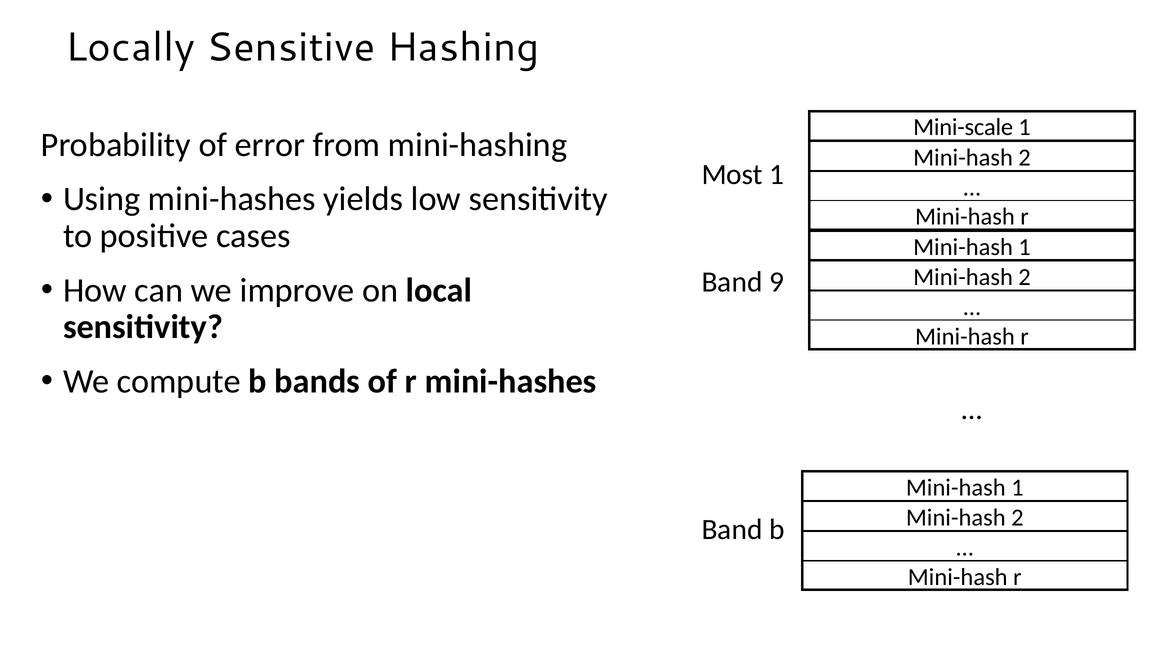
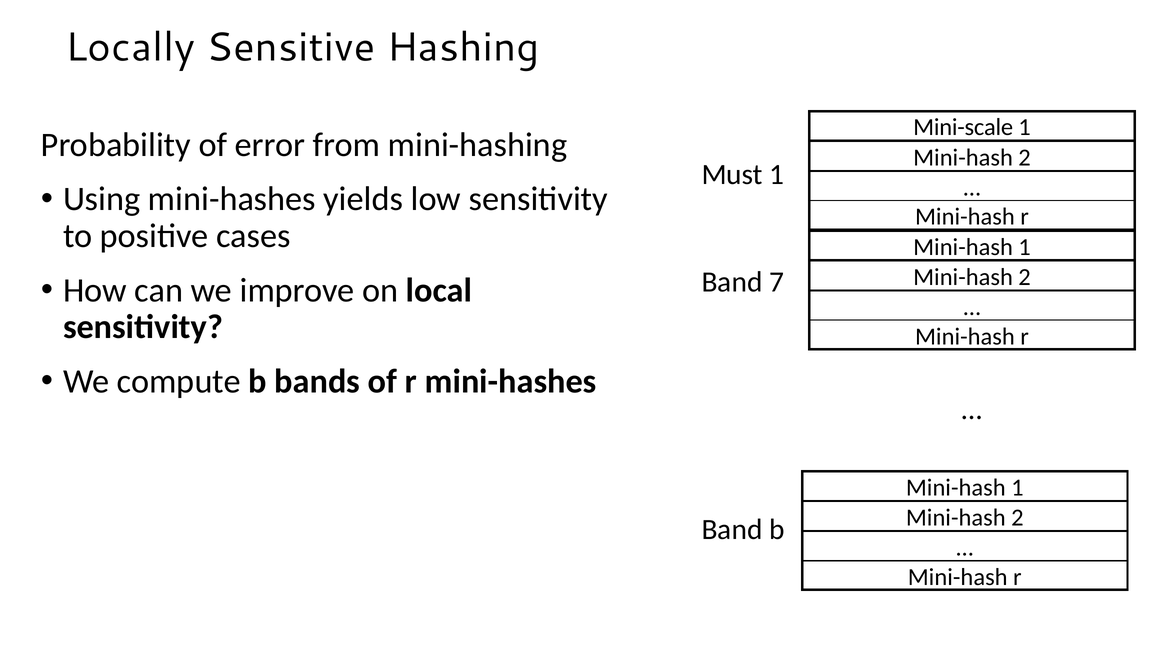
Most: Most -> Must (732, 175)
9: 9 -> 7 (776, 282)
